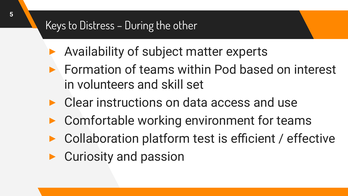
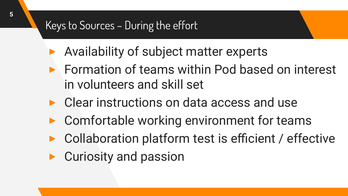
Distress: Distress -> Sources (97, 25)
other: other -> effort (185, 25)
